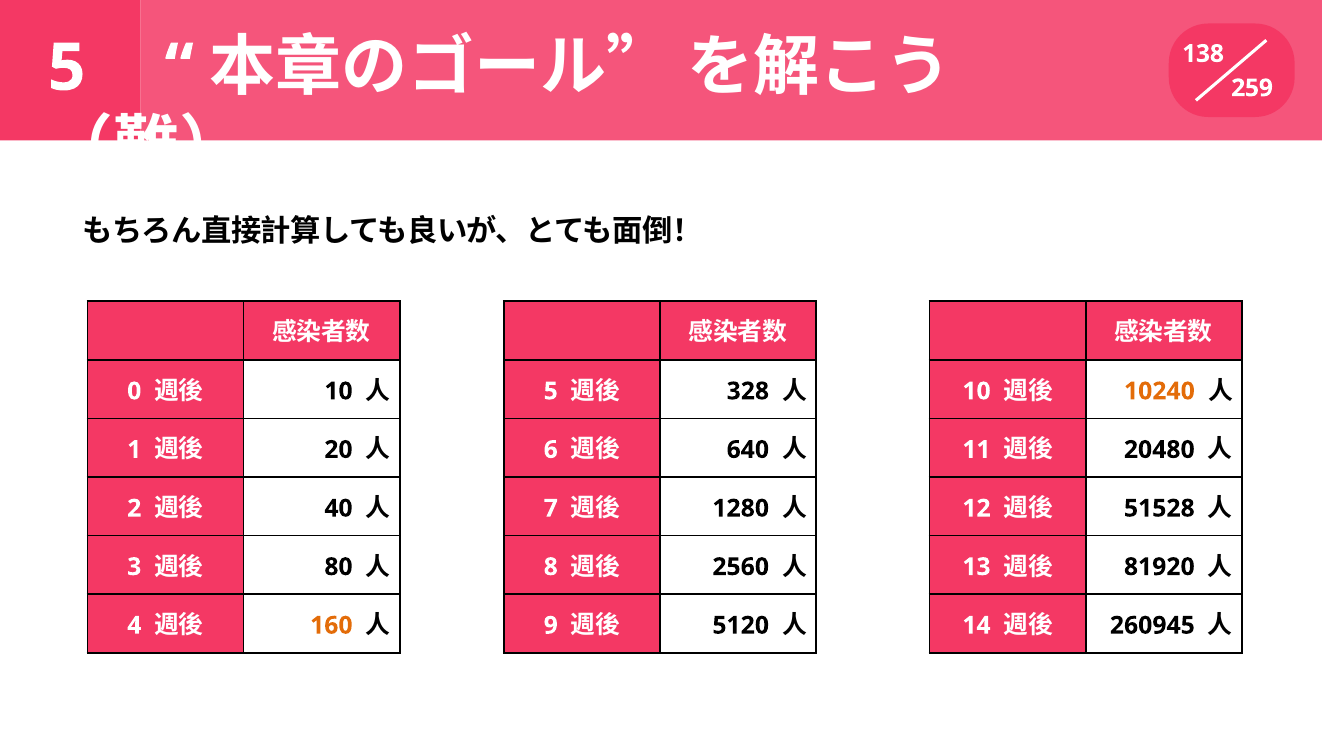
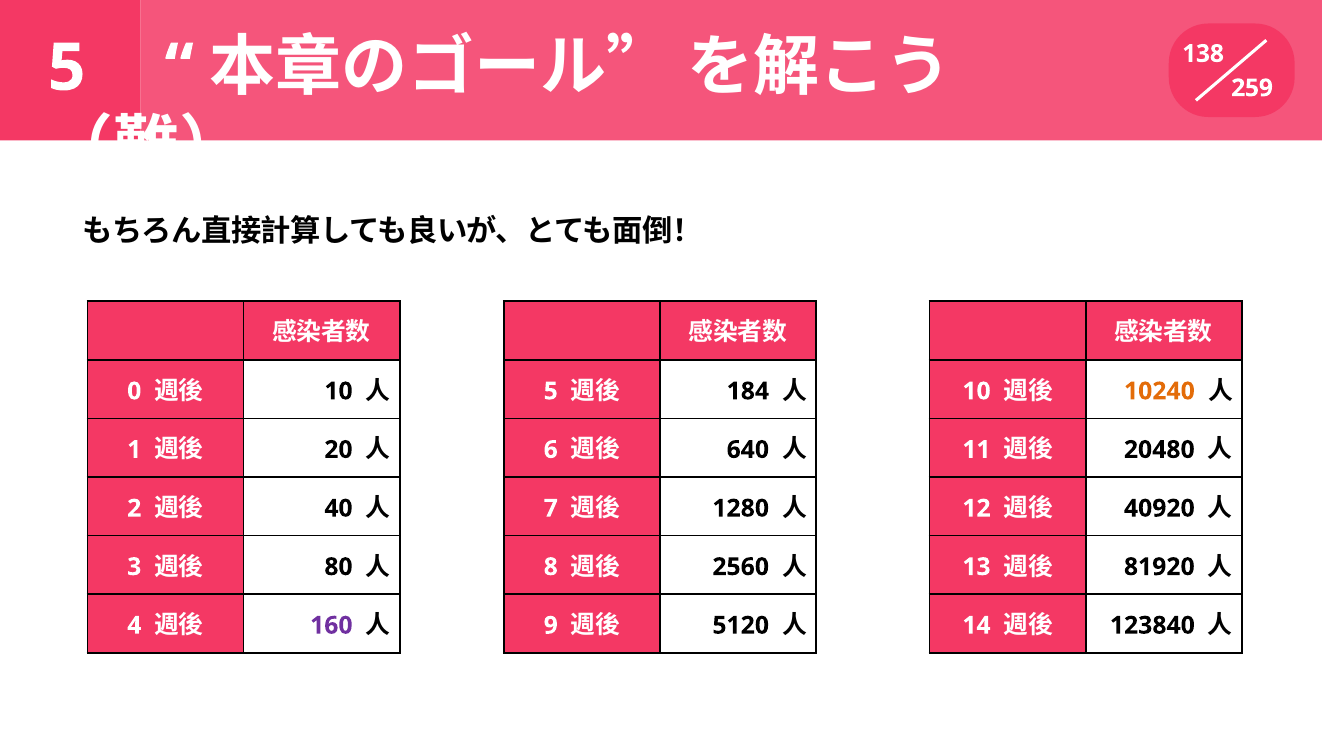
328: 328 -> 184 (748, 391)
51528: 51528 -> 40920 (1159, 508)
160 colour: orange -> purple (331, 625)
260945: 260945 -> 123840 (1152, 625)
